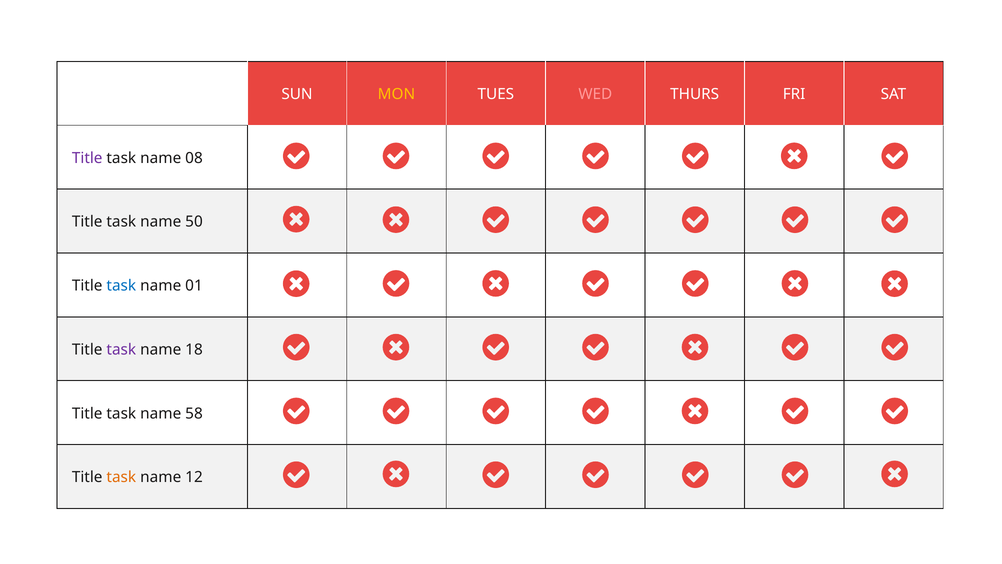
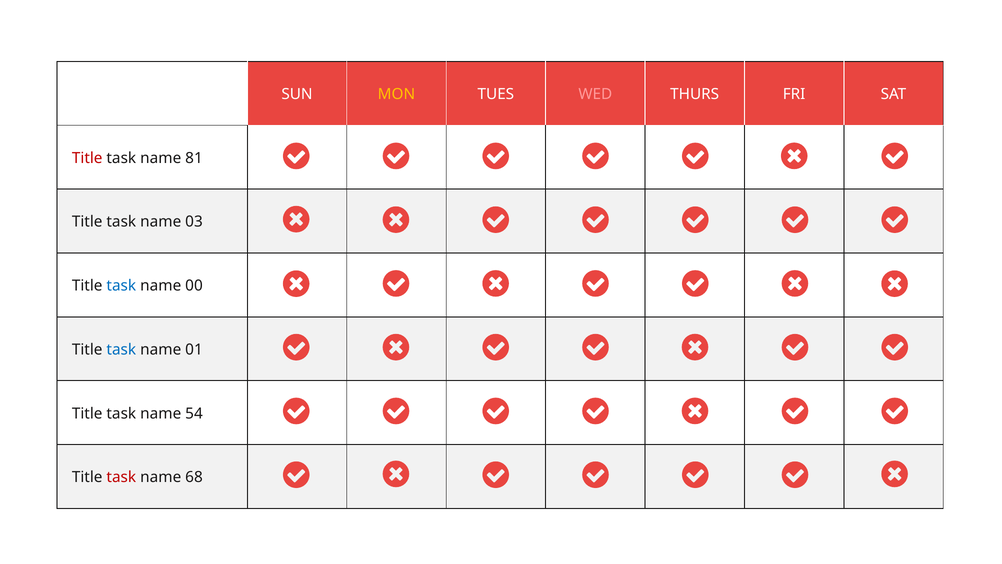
Title colour: purple -> red (87, 158)
08: 08 -> 81 (194, 158)
50: 50 -> 03 (194, 222)
01: 01 -> 00 (194, 286)
task colour: purple -> blue (121, 349)
18: 18 -> 01 (194, 349)
58: 58 -> 54 (194, 413)
task colour: orange -> red (121, 477)
12: 12 -> 68 (194, 477)
